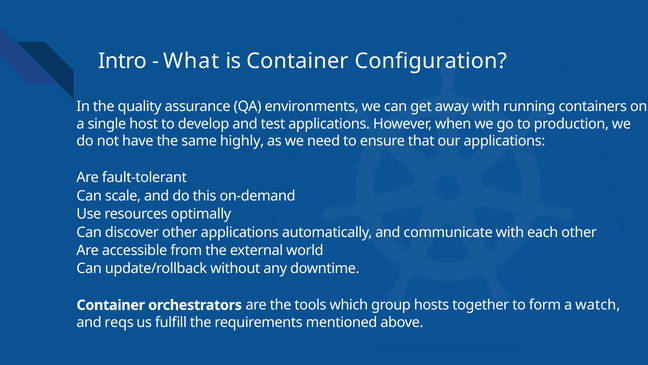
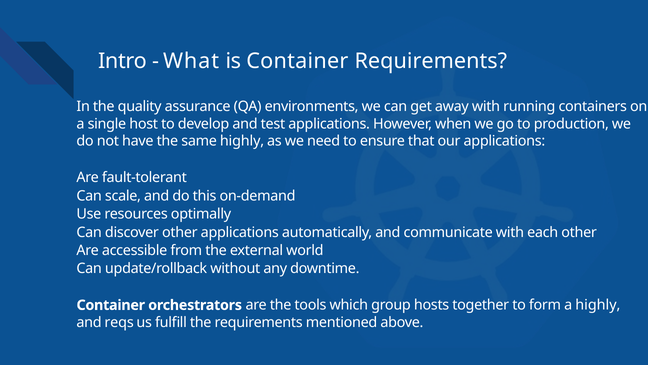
Container Configuration: Configuration -> Requirements (431, 61)
a watch: watch -> highly (598, 305)
